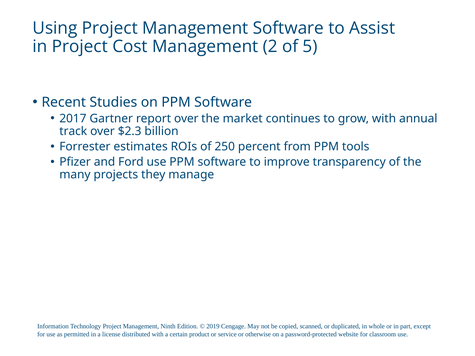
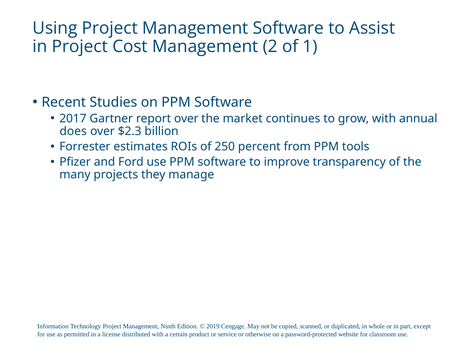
5: 5 -> 1 (310, 47)
track: track -> does (73, 131)
